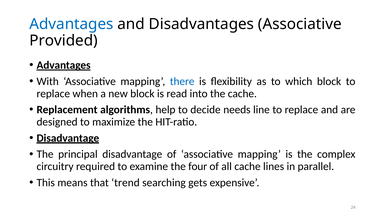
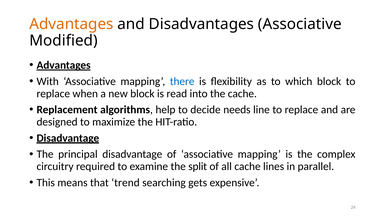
Advantages colour: blue -> orange (71, 24)
Provided: Provided -> Modified (64, 41)
four: four -> split (198, 166)
